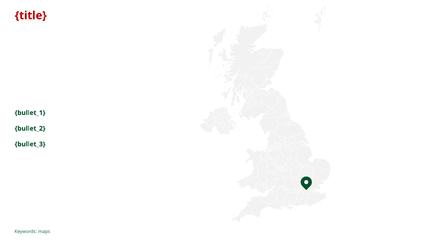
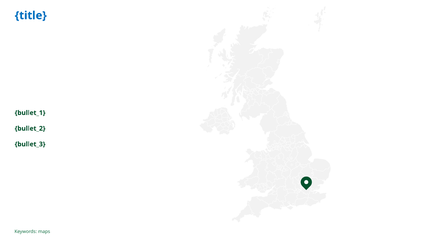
title colour: red -> blue (31, 15)
